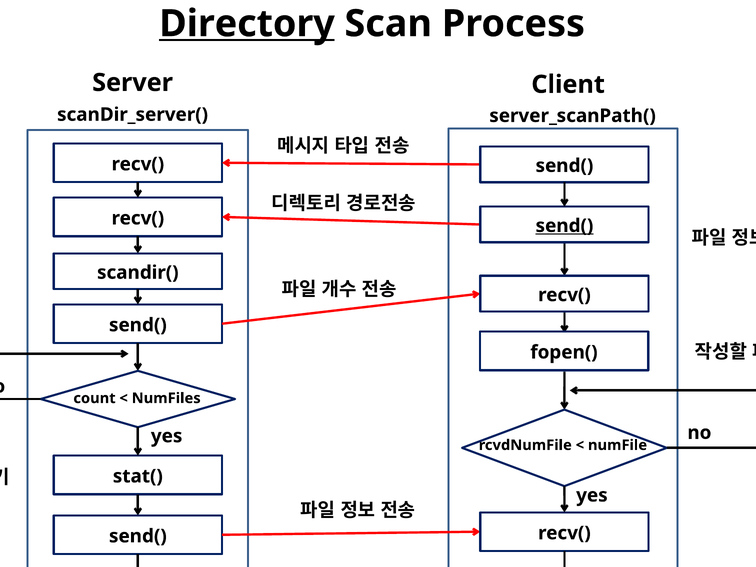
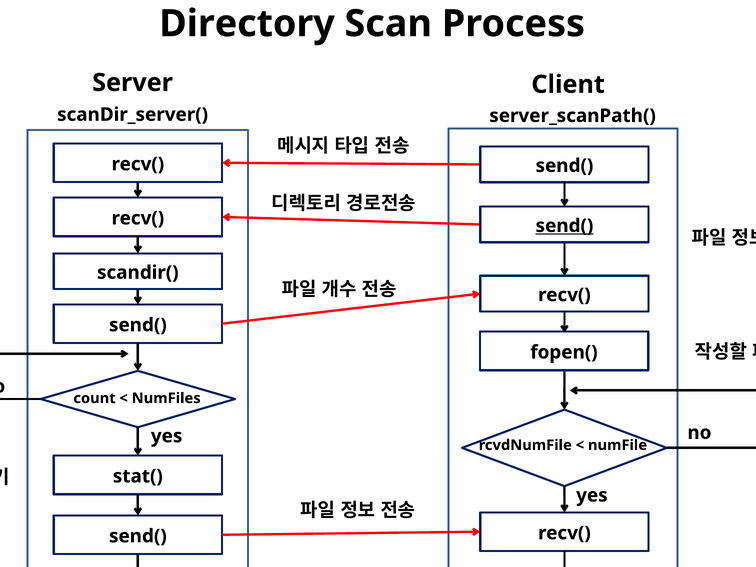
Directory underline: present -> none (247, 24)
